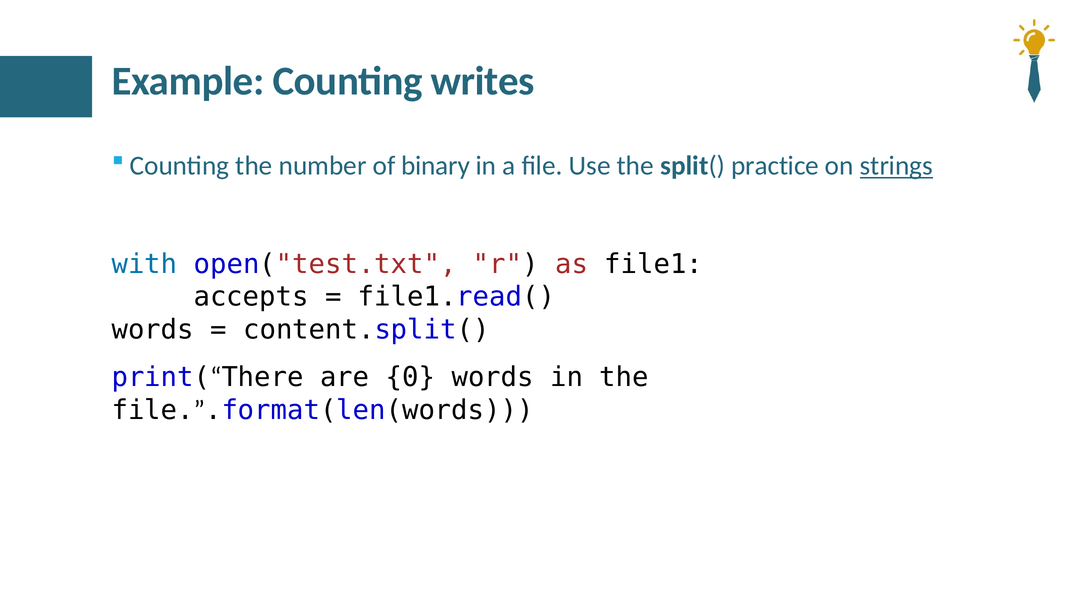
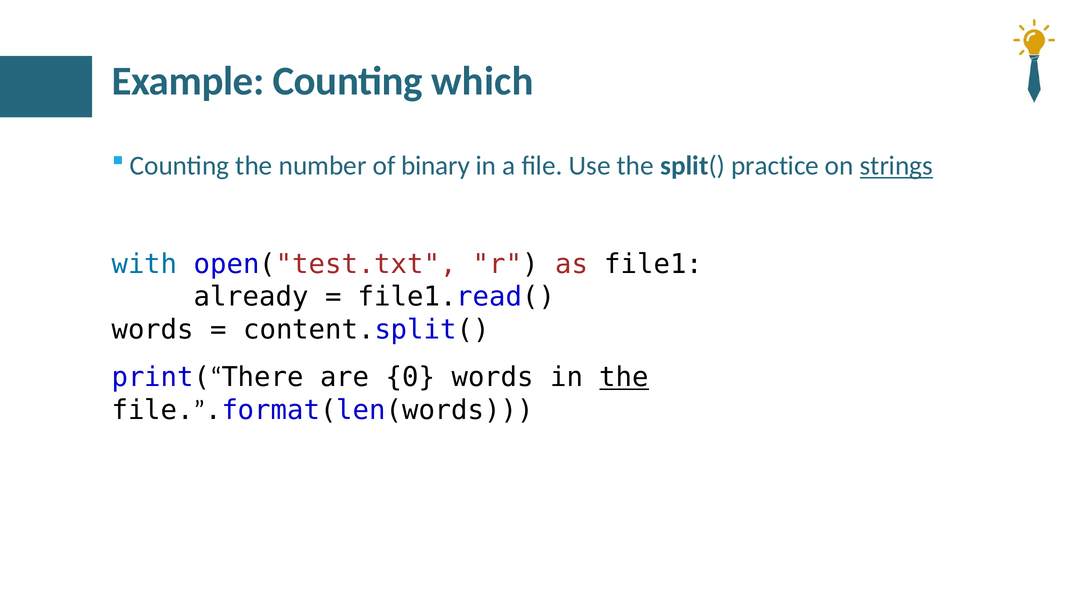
writes: writes -> which (482, 81)
accepts: accepts -> already (251, 297)
the underline: none -> present (624, 378)
